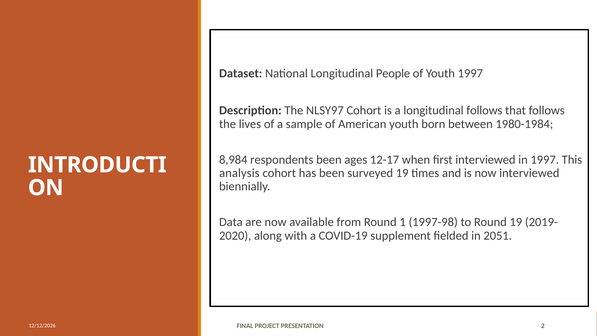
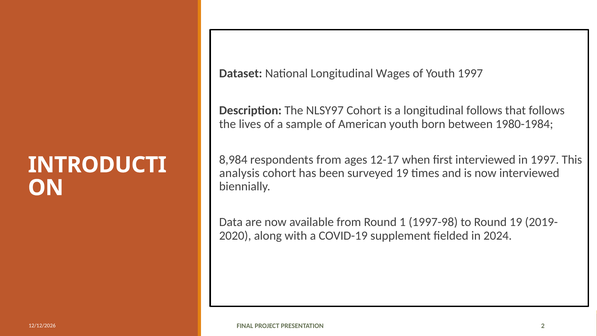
People: People -> Wages (393, 73)
respondents been: been -> from (329, 159)
2051: 2051 -> 2024 (498, 235)
